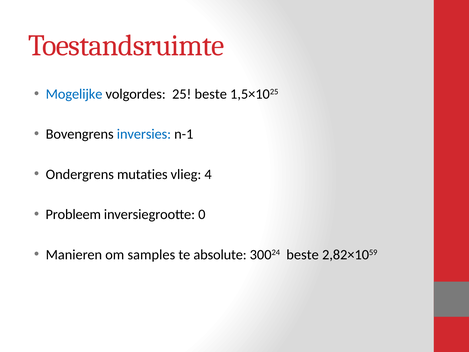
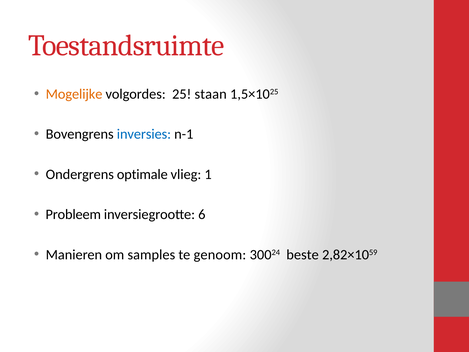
Mogelijke colour: blue -> orange (74, 94)
25 beste: beste -> staan (211, 94)
mutaties: mutaties -> optimale (142, 174)
4: 4 -> 1 (208, 174)
0: 0 -> 6 (202, 214)
absolute: absolute -> genoom (220, 254)
